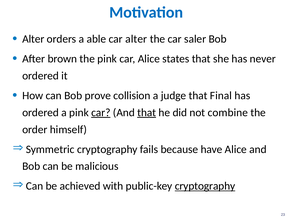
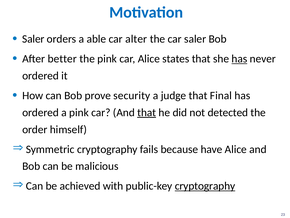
Alter: Alter -> Saler (33, 39)
brown: brown -> better (62, 59)
has underline: none -> present (239, 59)
collision: collision -> security (132, 95)
car underline: present -> none (101, 112)
combine: combine -> detected (228, 112)
